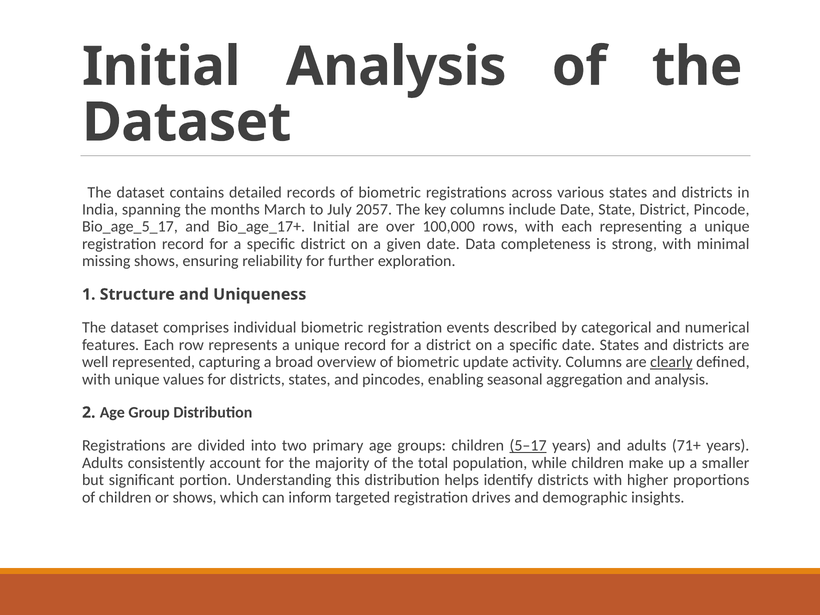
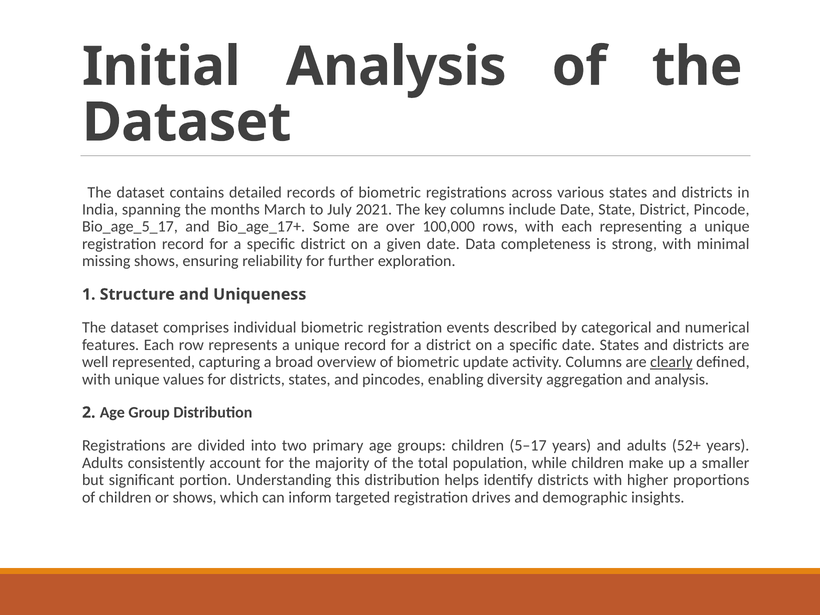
2057: 2057 -> 2021 (374, 209)
Bio_age_17+ Initial: Initial -> Some (331, 227)
seasonal: seasonal -> diversity (515, 379)
5–17 underline: present -> none (528, 446)
71+: 71+ -> 52+ (686, 446)
